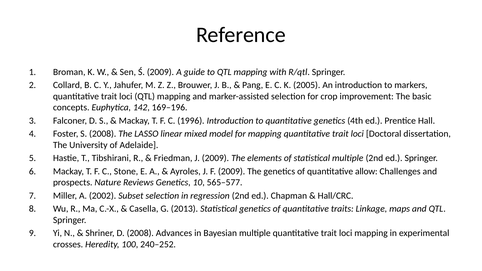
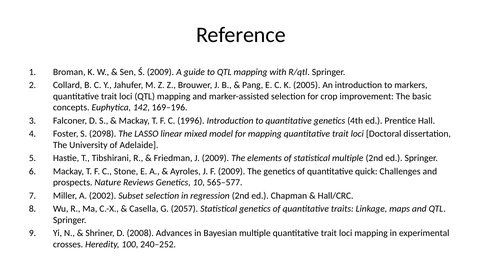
S 2008: 2008 -> 2098 (103, 134)
allow: allow -> quick (366, 171)
2013: 2013 -> 2057 (184, 209)
